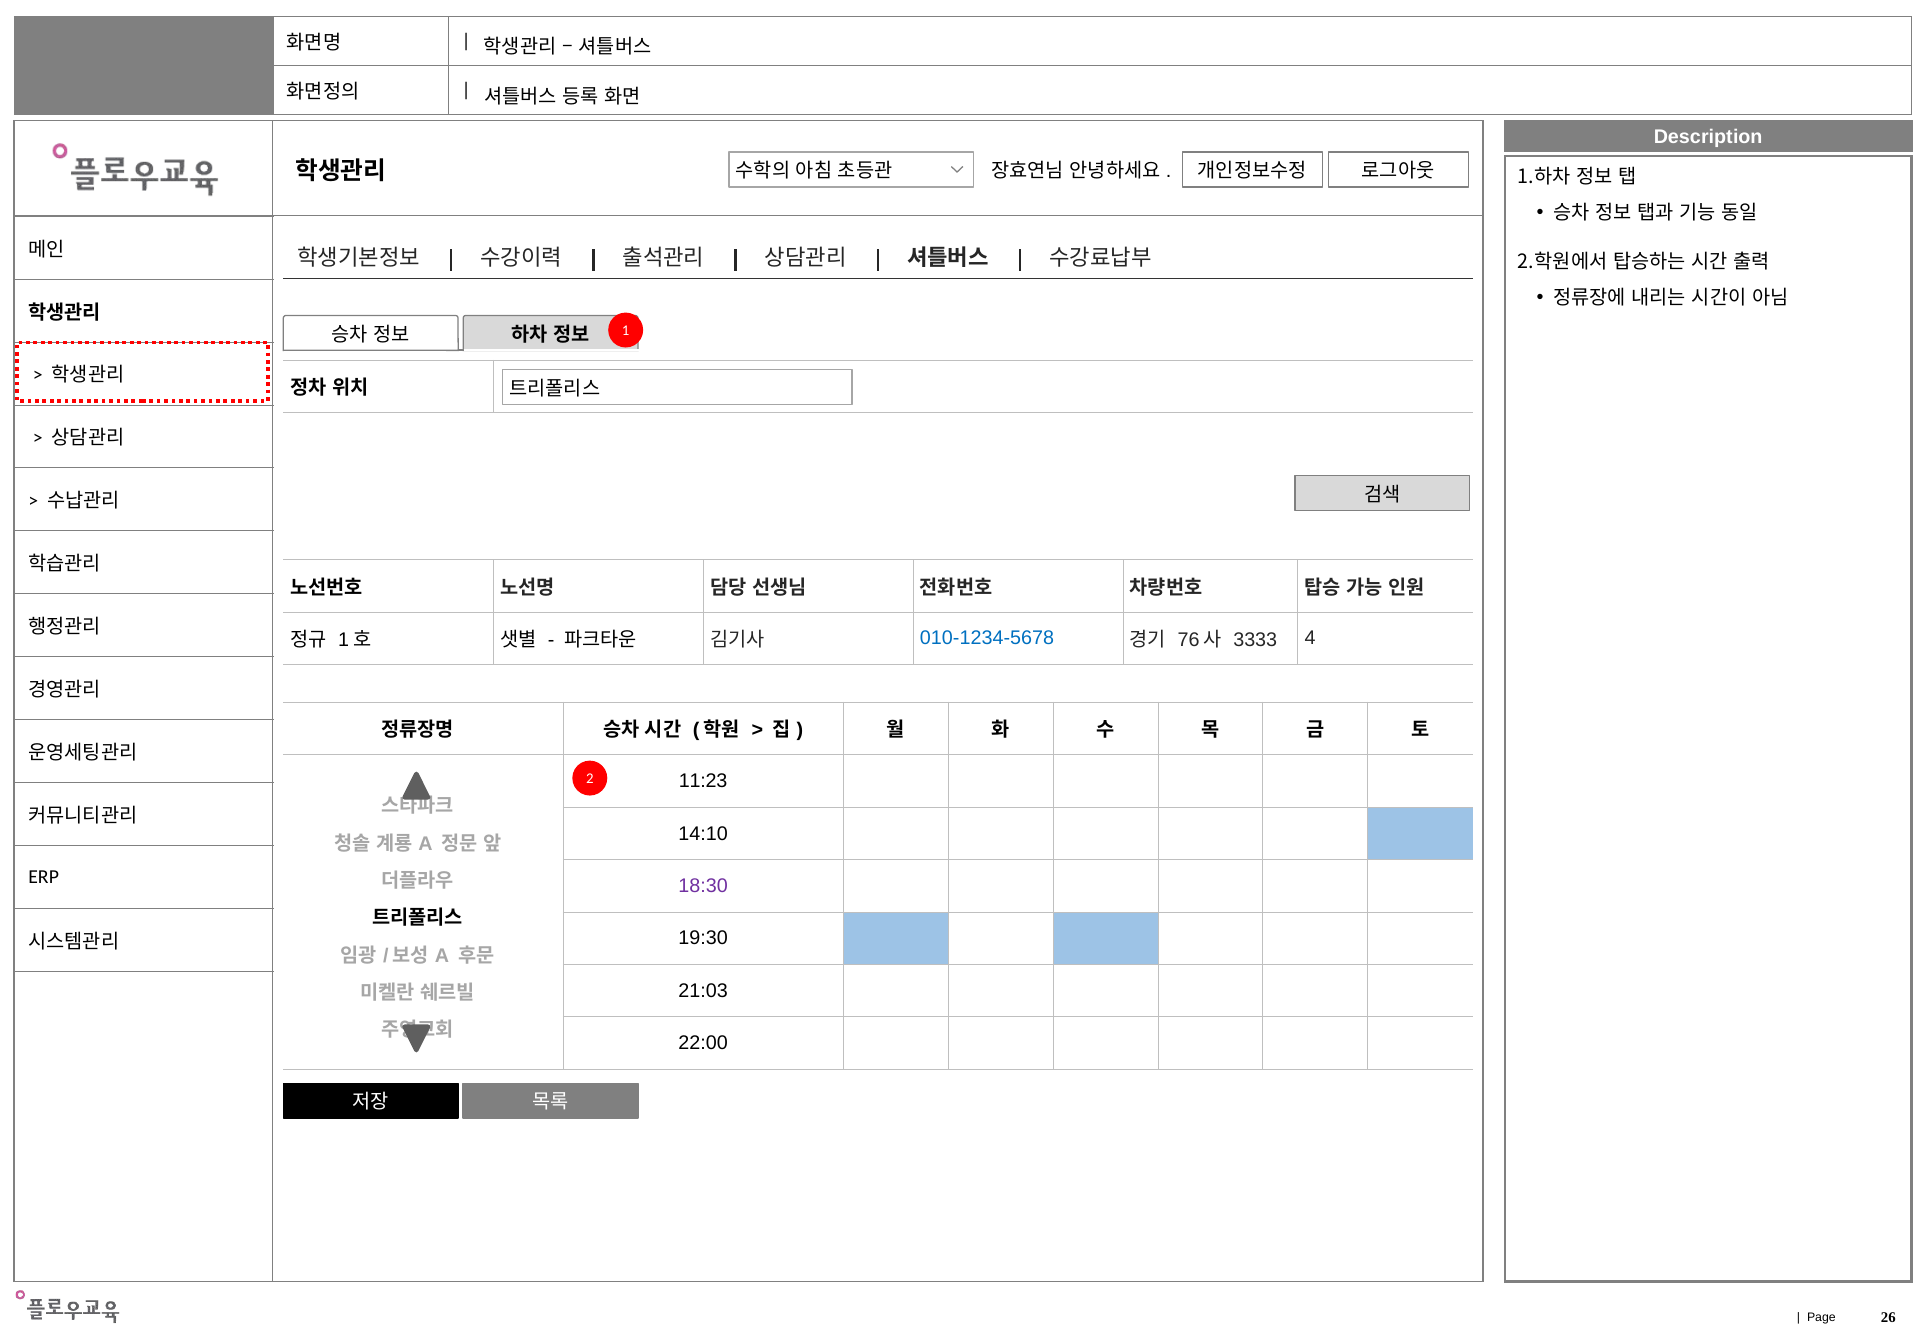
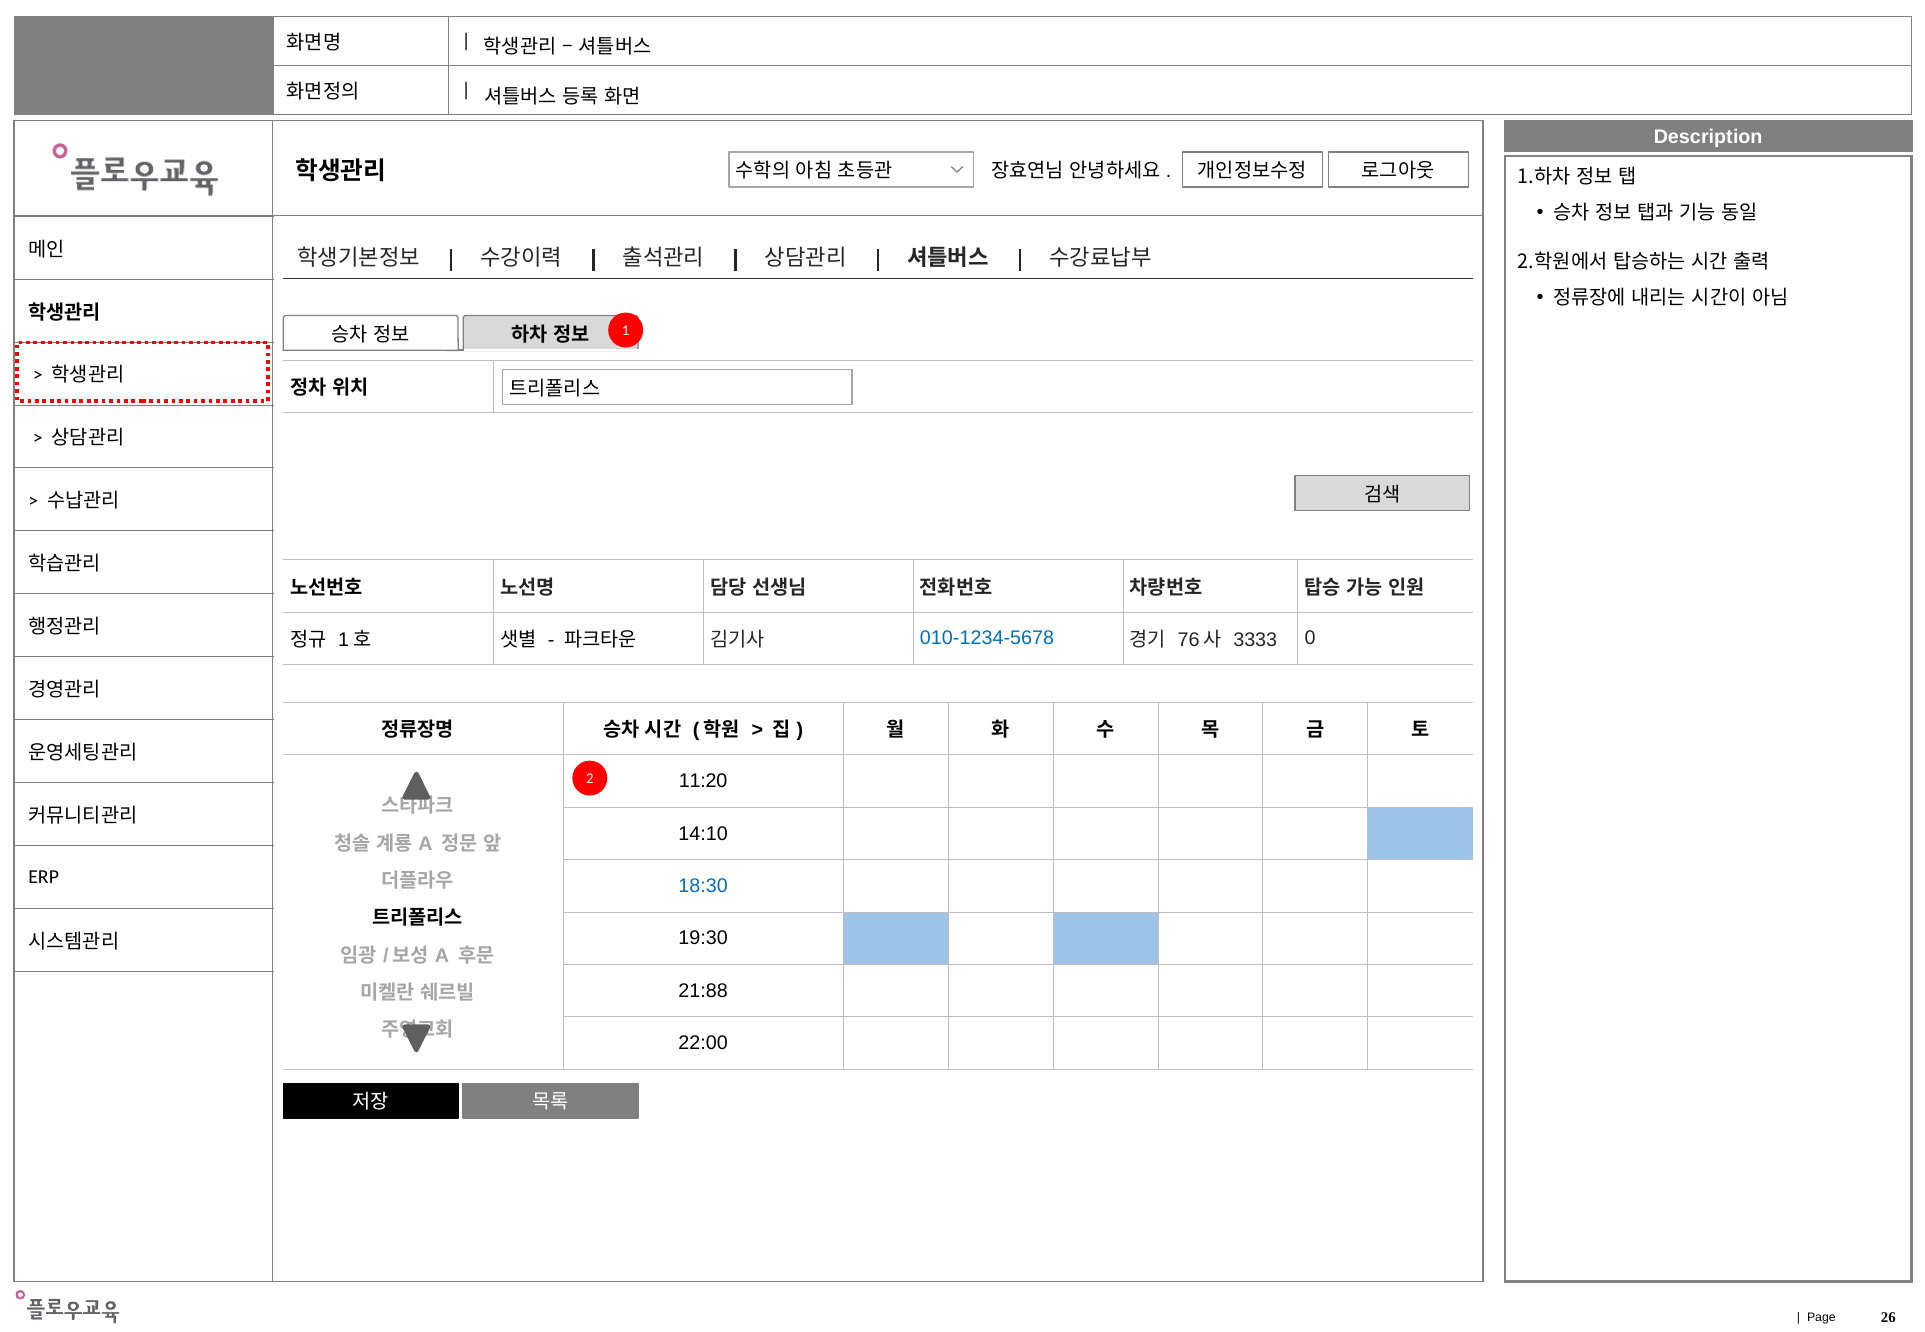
4: 4 -> 0 (1310, 639)
11:23: 11:23 -> 11:20 (703, 781)
18:30 colour: purple -> blue (703, 886)
21:03: 21:03 -> 21:88 (703, 991)
